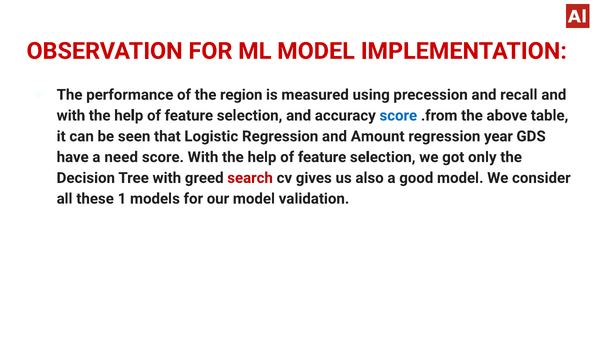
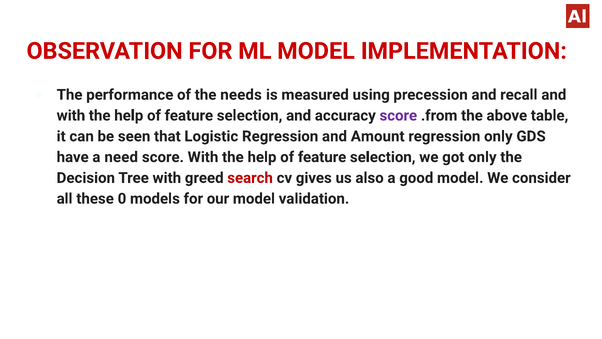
region: region -> needs (241, 95)
score colour: blue -> purple (398, 115)
regression year: year -> only (498, 136)
1: 1 -> 0 (122, 198)
